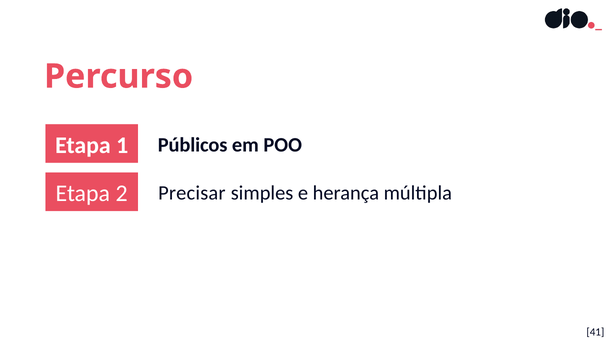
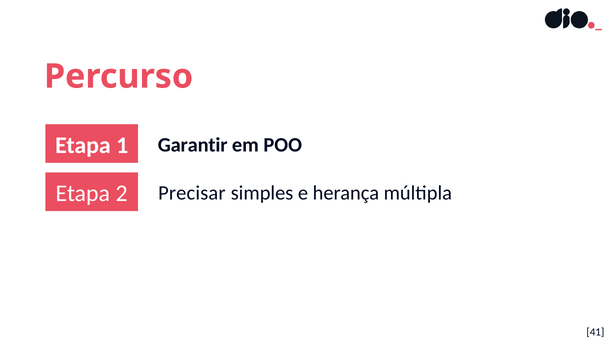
Públicos: Públicos -> Garantir (193, 145)
